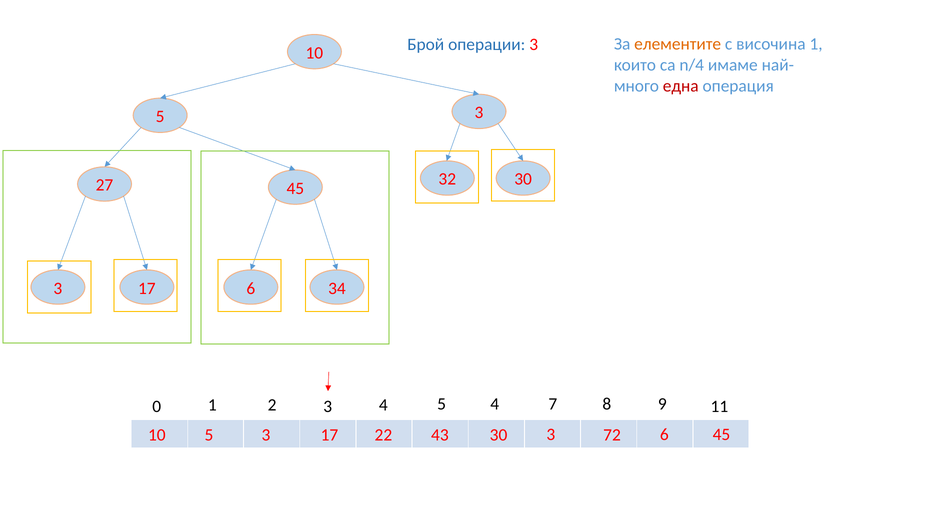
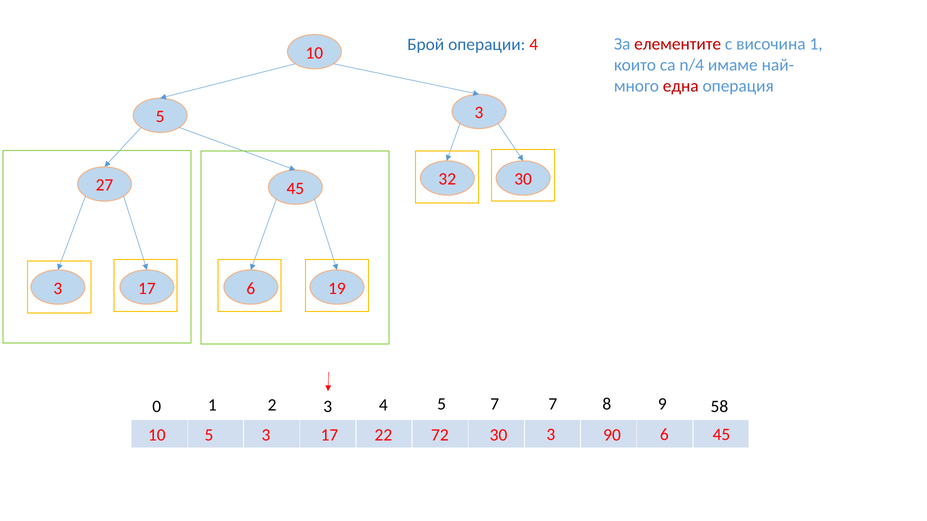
операции 3: 3 -> 4 (534, 45)
елементите colour: orange -> red (678, 44)
34: 34 -> 19 (337, 289)
11: 11 -> 58 (719, 407)
5 4: 4 -> 7 (495, 405)
72: 72 -> 90 (612, 435)
43: 43 -> 72 (440, 435)
